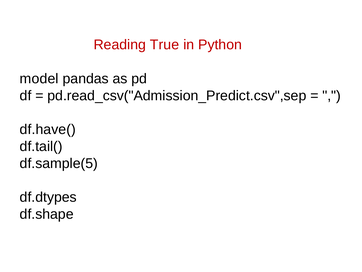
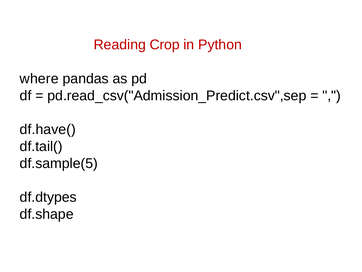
True: True -> Crop (165, 45)
model: model -> where (39, 79)
